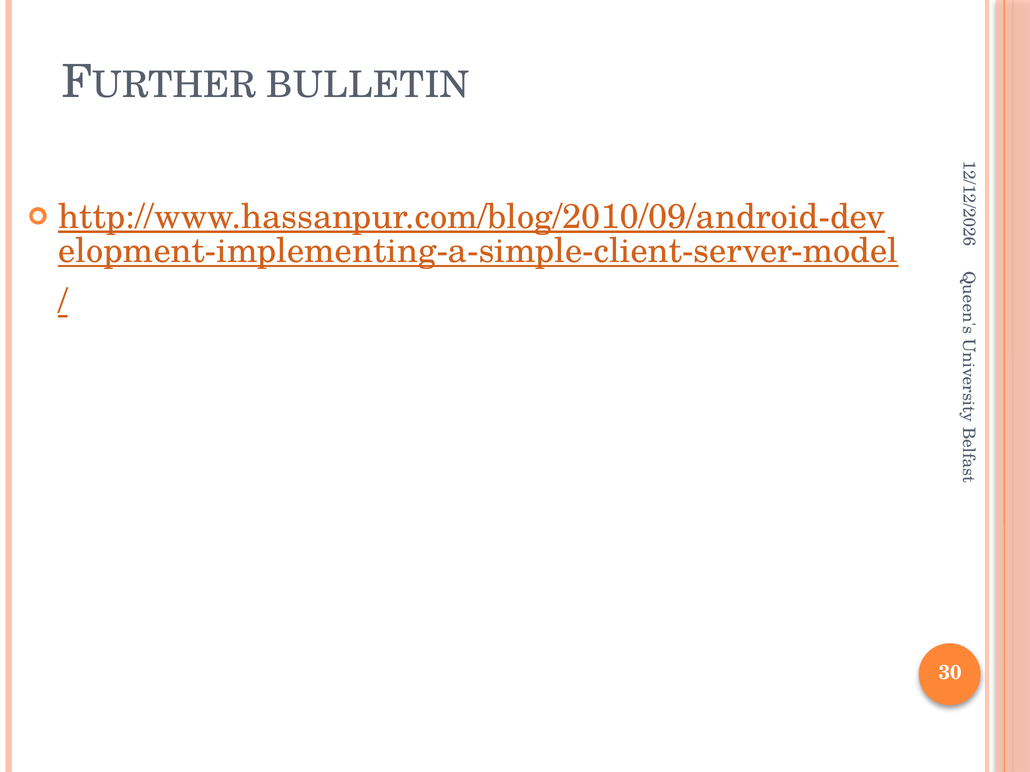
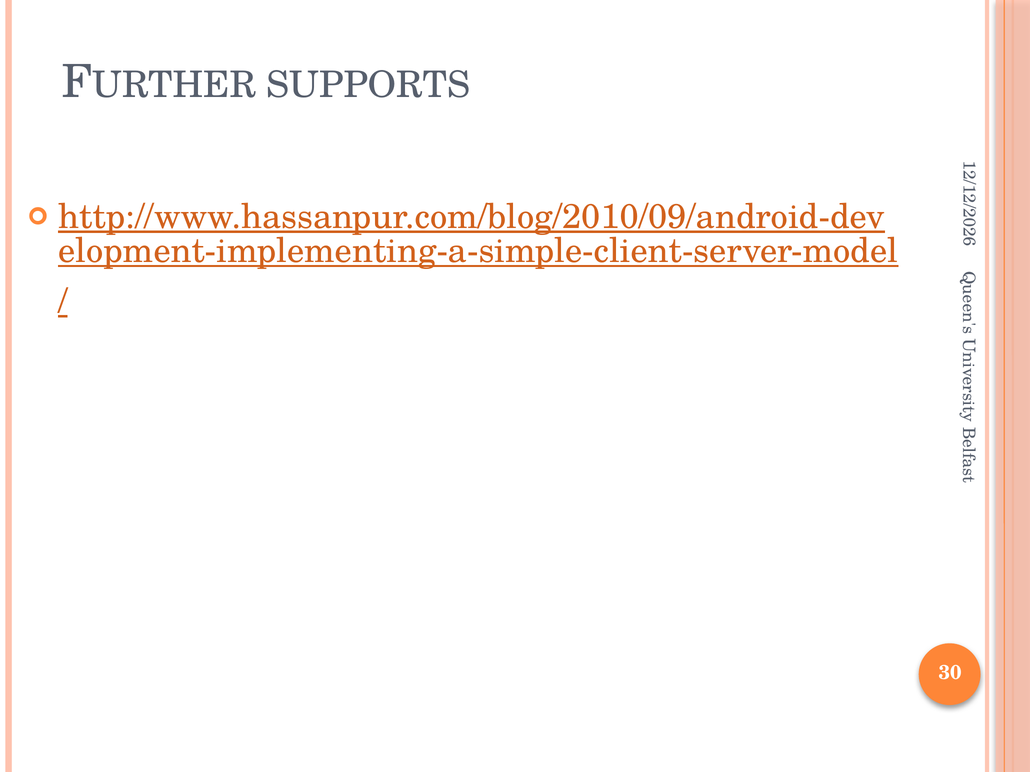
BULLETIN: BULLETIN -> SUPPORTS (368, 85)
